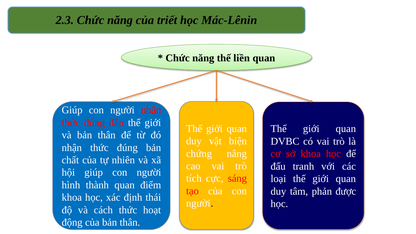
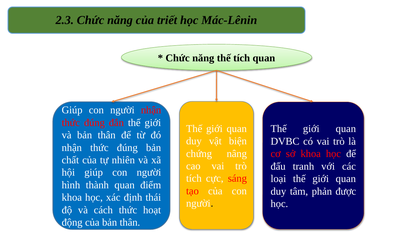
thế liền: liền -> tích (242, 58)
